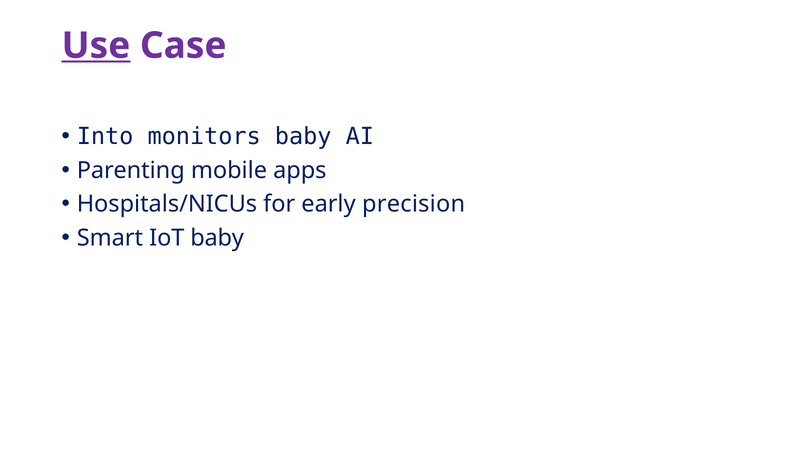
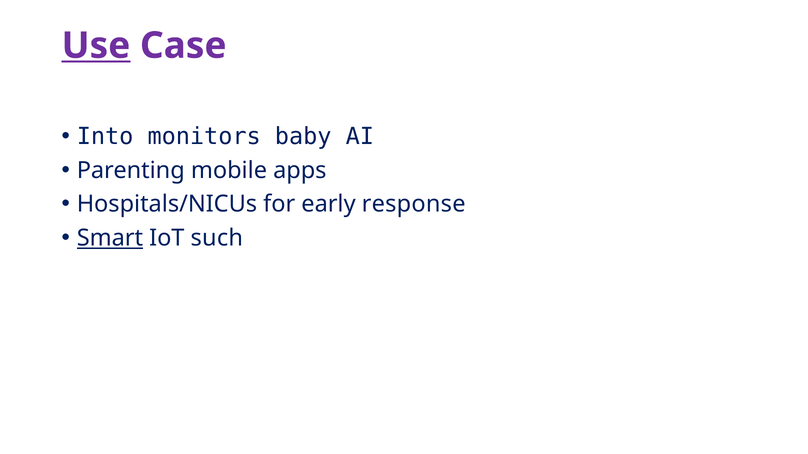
precision: precision -> response (414, 204)
Smart underline: none -> present (110, 238)
IoT baby: baby -> such (217, 238)
